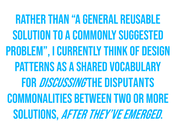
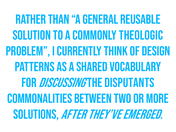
suggested: suggested -> theologic (141, 35)
